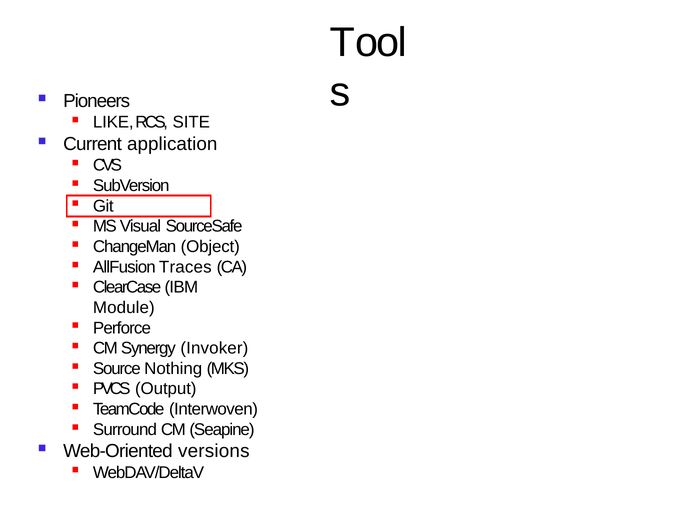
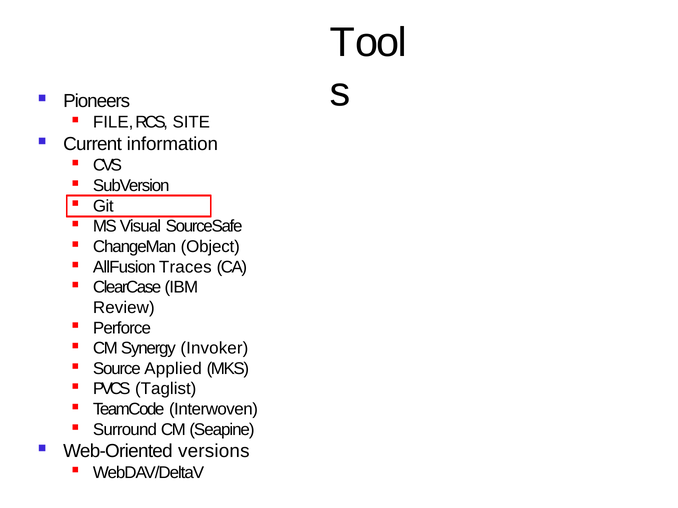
LIKE: LIKE -> FILE (113, 122)
application: application -> information (172, 144)
Module: Module -> Review (124, 308)
Nothing: Nothing -> Applied (173, 369)
Output: Output -> Taglist (166, 389)
